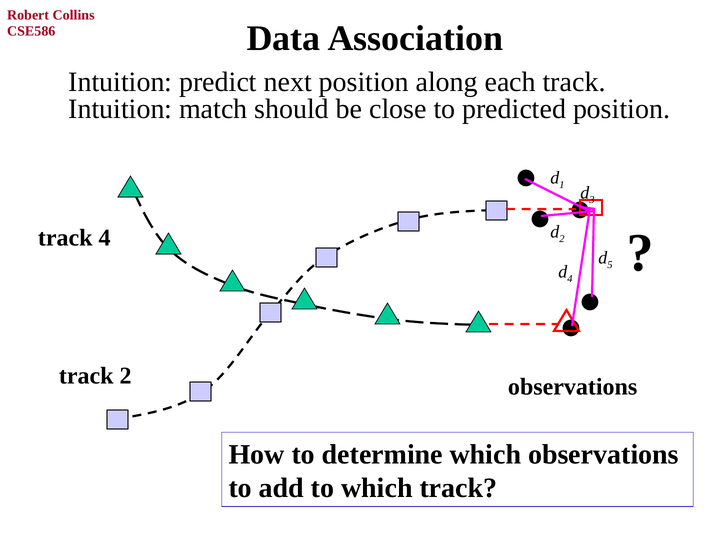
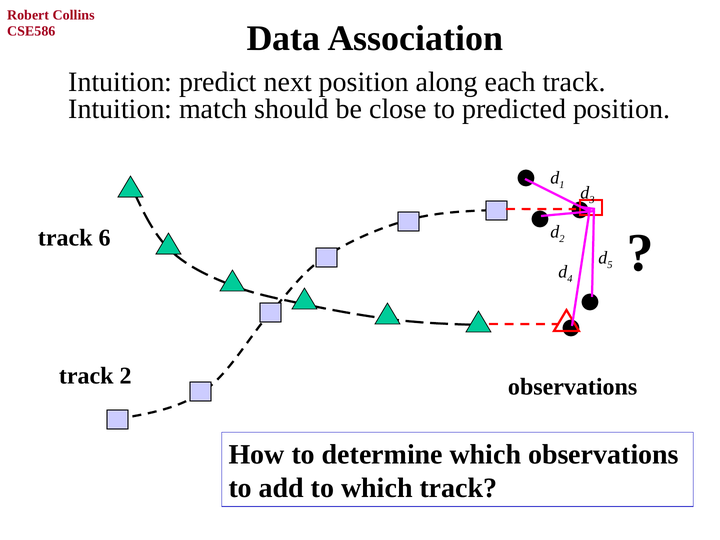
track 4: 4 -> 6 (105, 238)
